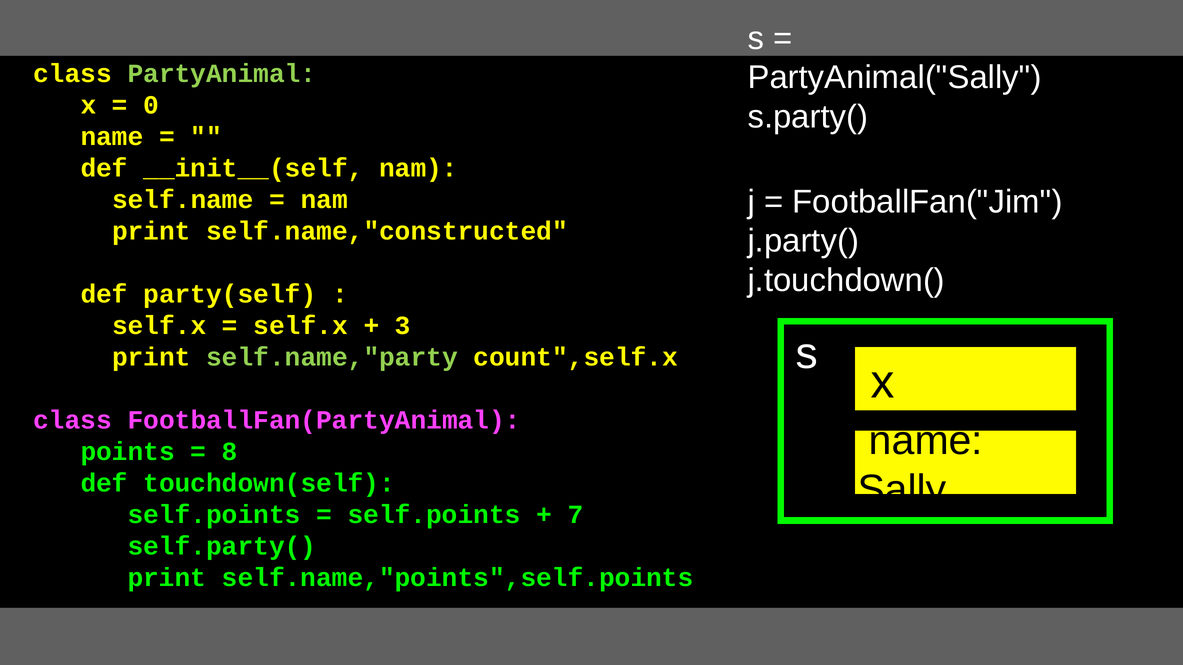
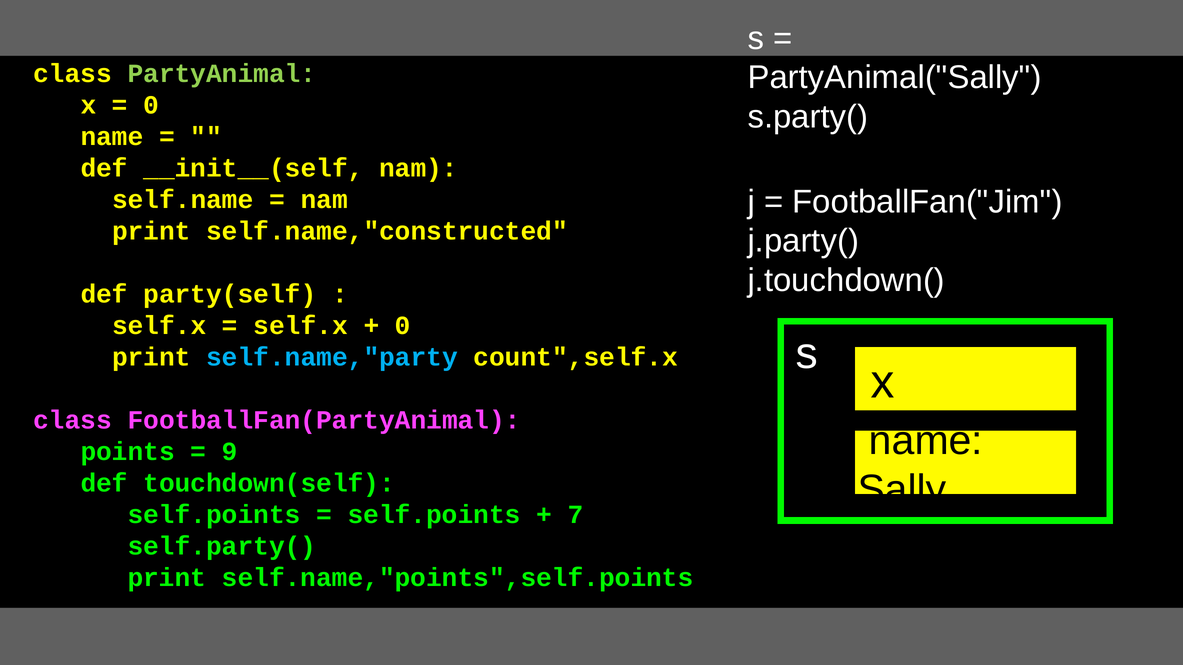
3: 3 -> 0 (403, 326)
self.name,"party colour: light green -> light blue (332, 357)
8: 8 -> 9 (230, 452)
